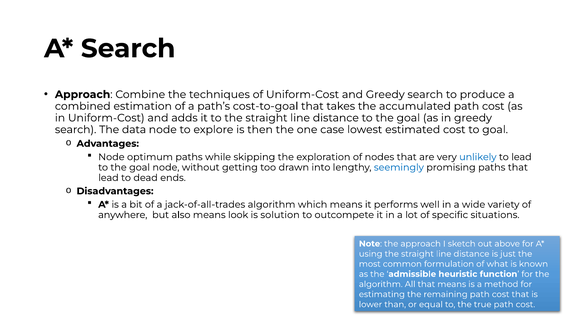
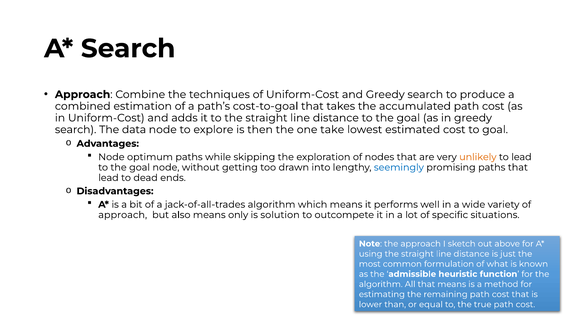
case: case -> take (332, 130)
unlikely colour: blue -> orange (478, 157)
anywhere: anywhere -> approach (123, 215)
look: look -> only (238, 215)
